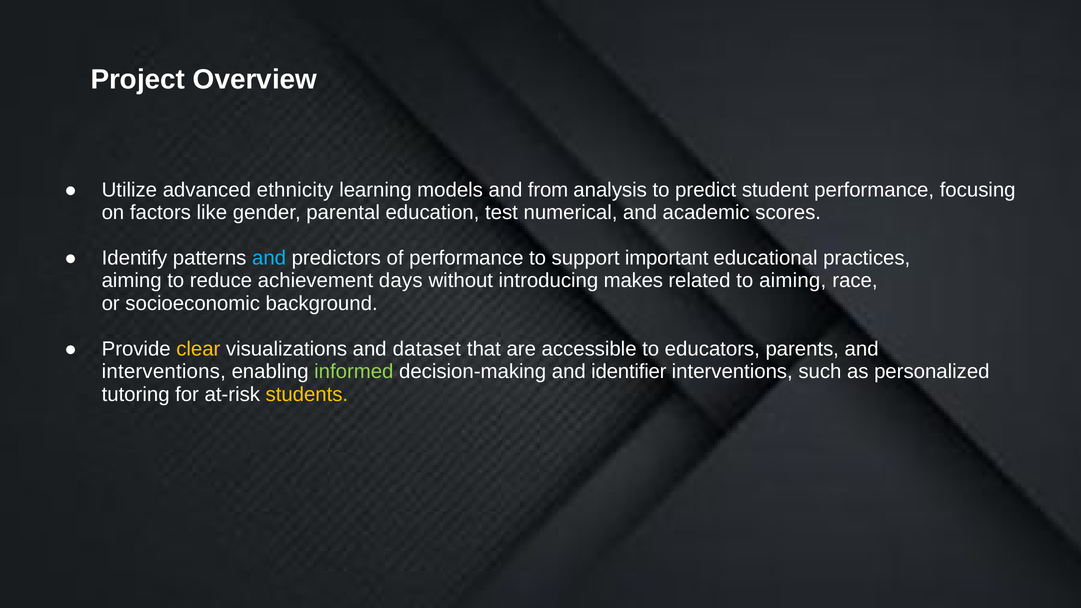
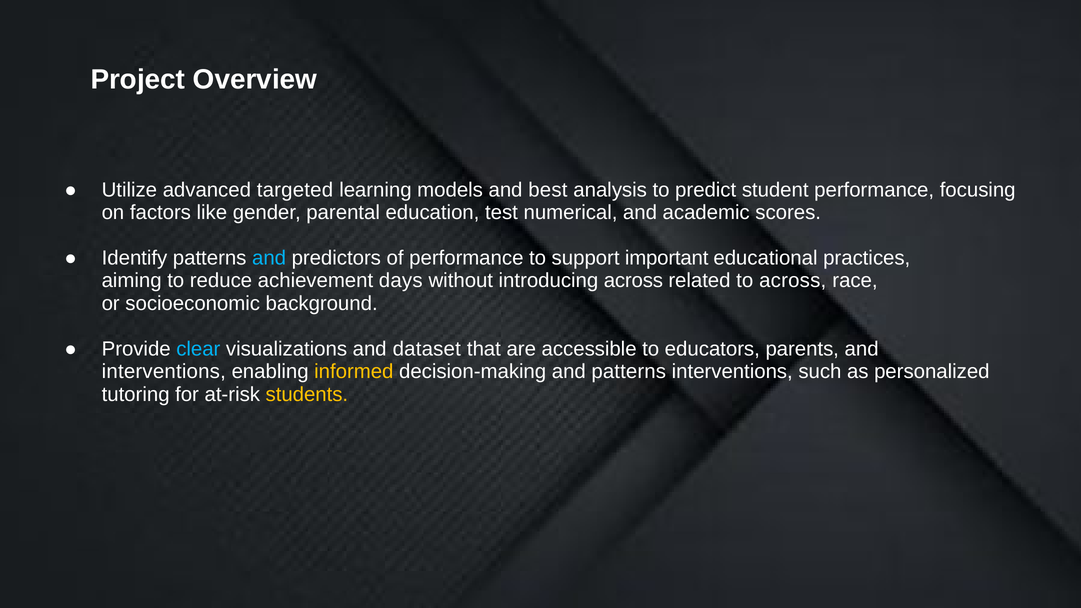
ethnicity: ethnicity -> targeted (295, 190)
from: from -> best (548, 190)
introducing makes: makes -> across (633, 281)
to aiming: aiming -> across (793, 281)
clear colour: yellow -> light blue (198, 349)
informed colour: light green -> yellow (354, 372)
and identifier: identifier -> patterns (629, 372)
